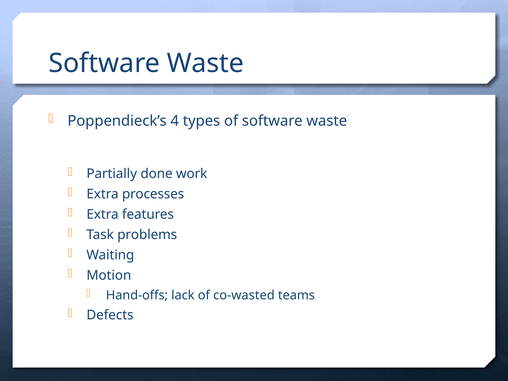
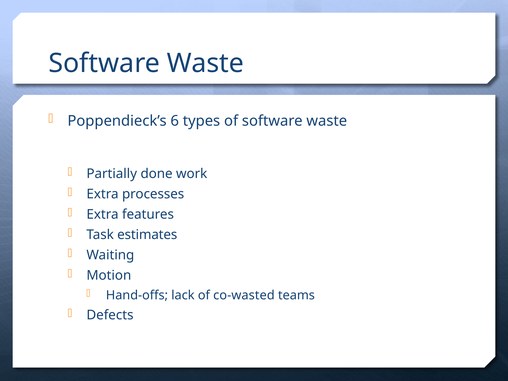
4: 4 -> 6 (175, 121)
problems: problems -> estimates (147, 235)
